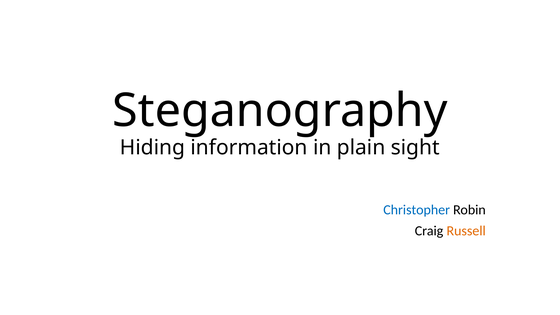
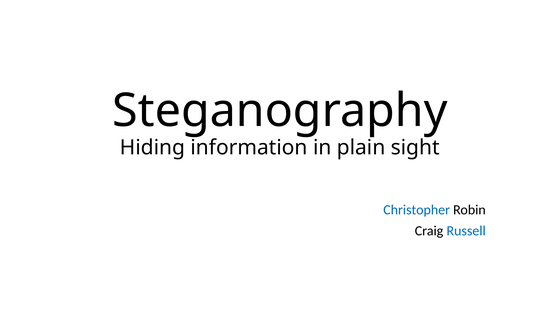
Russell colour: orange -> blue (466, 231)
